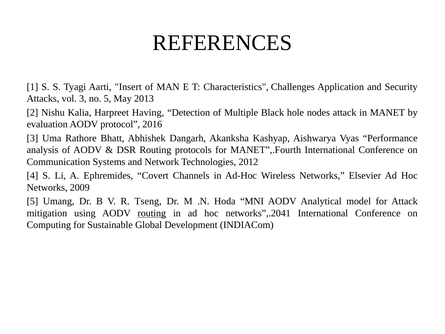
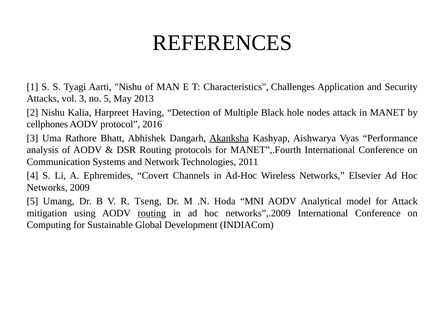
Aarti Insert: Insert -> Nishu (128, 87)
evaluation: evaluation -> cellphones (47, 124)
Akanksha underline: none -> present (229, 138)
2012: 2012 -> 2011 (248, 162)
networks”,.2041: networks”,.2041 -> networks”,.2009 (258, 213)
